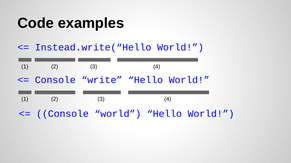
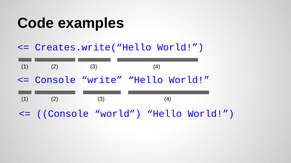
Instead.write(“Hello: Instead.write(“Hello -> Creates.write(“Hello (93, 48)
